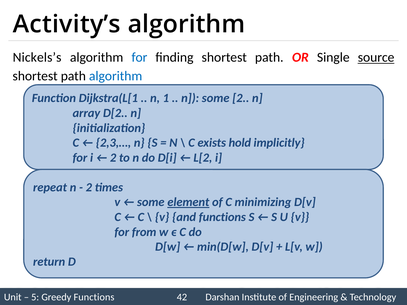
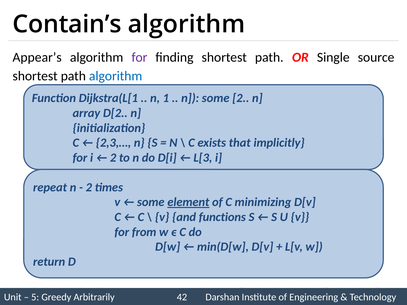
Activity’s: Activity’s -> Contain’s (67, 24)
Nickels’s: Nickels’s -> Appear’s (37, 58)
for colour: blue -> purple (139, 58)
source underline: present -> none (376, 58)
hold: hold -> that (240, 143)
L[2: L[2 -> L[3 (203, 158)
Functions: Functions -> Arbitrarily (94, 297)
